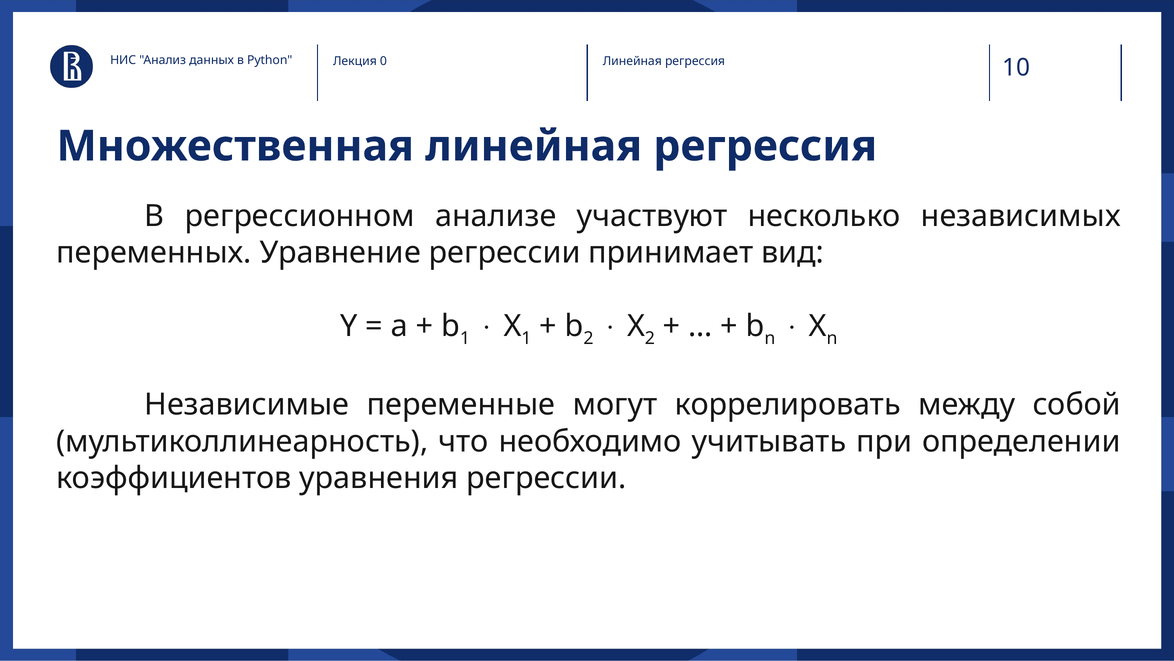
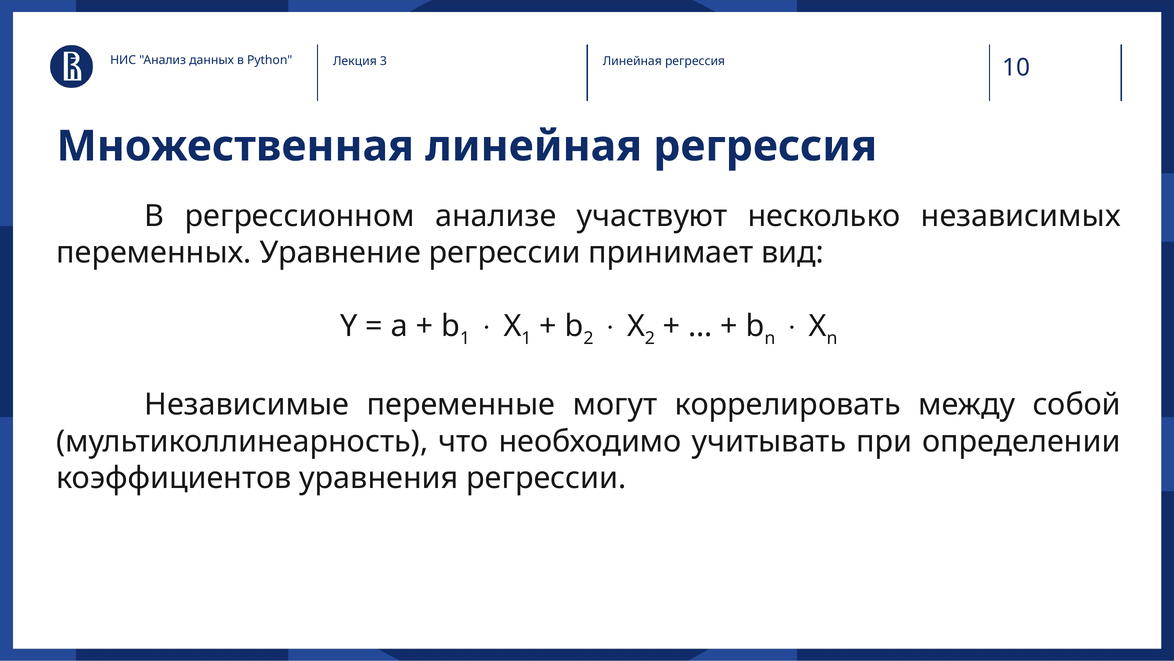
0: 0 -> 3 (383, 61)
